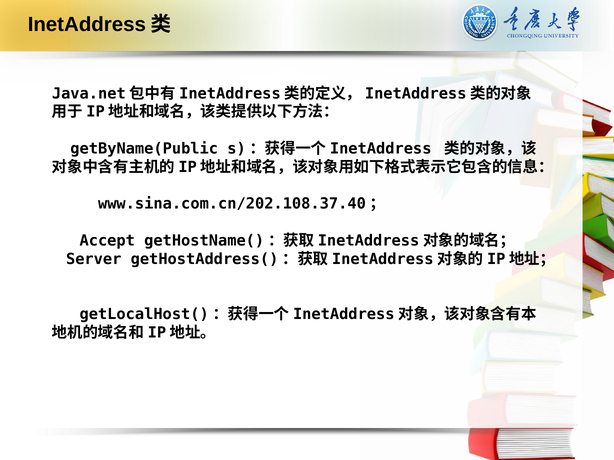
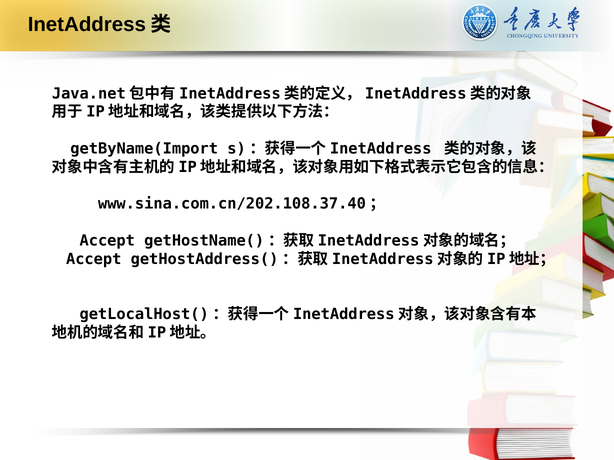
getByName(Public: getByName(Public -> getByName(Import (144, 149)
Server: Server -> Accept (94, 259)
